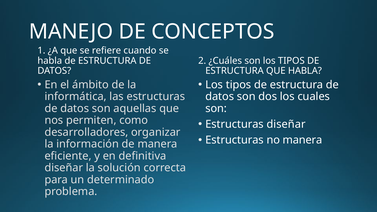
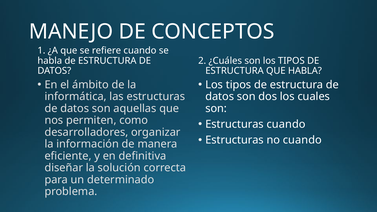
Estructuras diseñar: diseñar -> cuando (286, 124)
no manera: manera -> cuando (302, 140)
